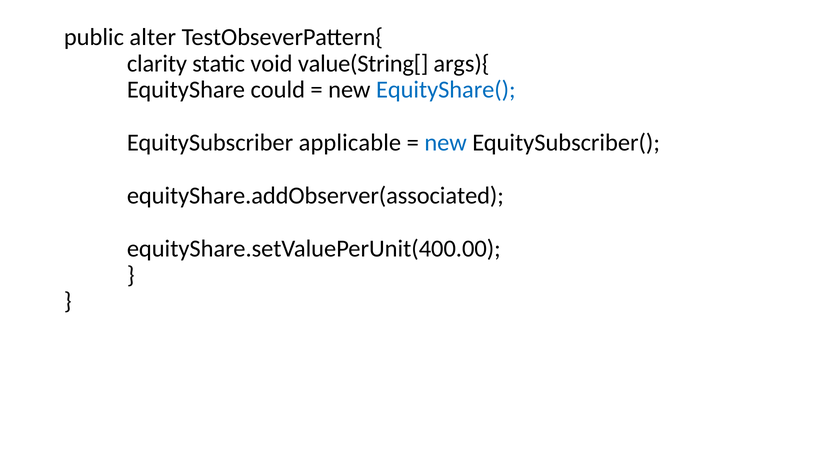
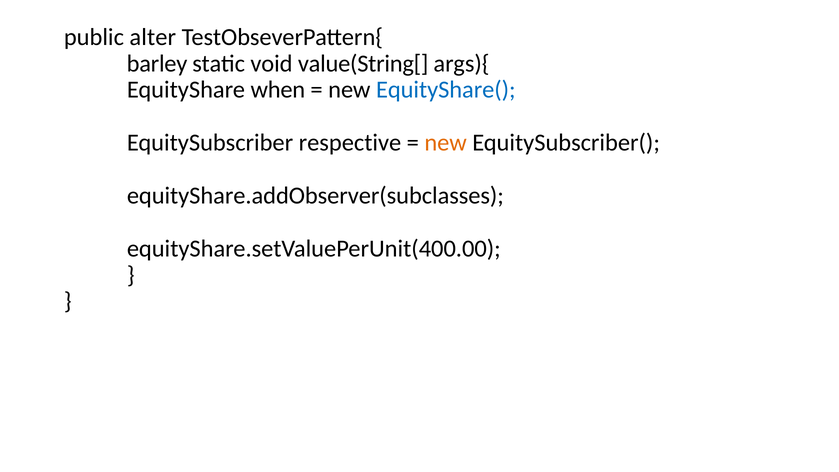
clarity: clarity -> barley (157, 63)
could: could -> when (278, 90)
applicable: applicable -> respective (350, 143)
new colour: blue -> orange (446, 143)
equityShare.addObserver(associated: equityShare.addObserver(associated -> equityShare.addObserver(subclasses (315, 196)
